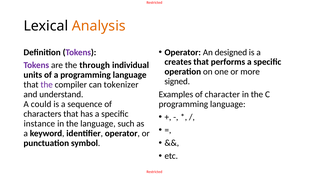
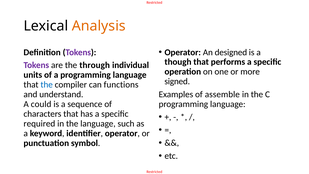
creates: creates -> though (178, 62)
the colour: purple -> blue (47, 85)
tokenizer: tokenizer -> functions (121, 85)
character: character -> assemble (222, 94)
instance: instance -> required (39, 123)
